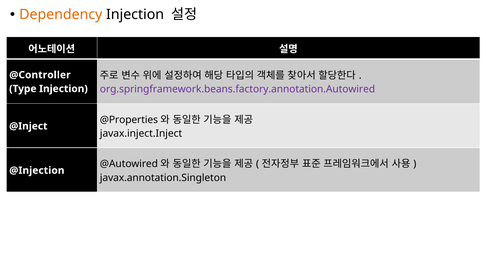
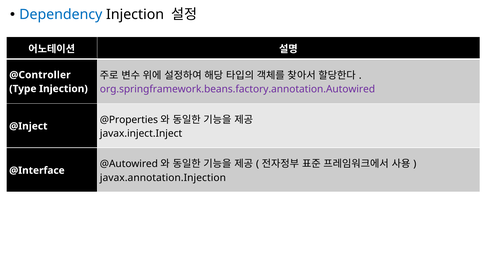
Dependency colour: orange -> blue (61, 15)
@Injection: @Injection -> @Interface (37, 171)
javax.annotation.Singleton: javax.annotation.Singleton -> javax.annotation.Injection (163, 178)
